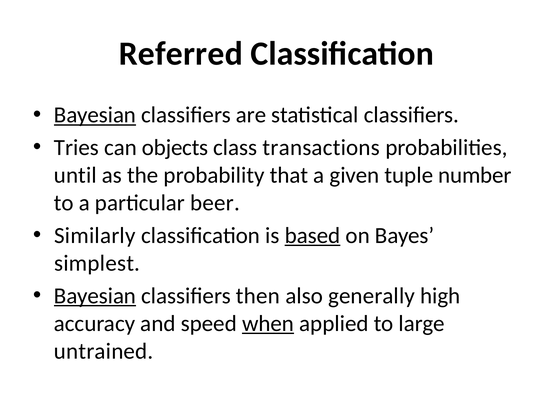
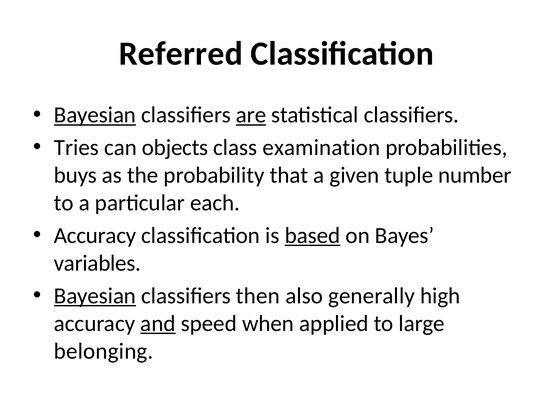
are underline: none -> present (251, 115)
transactions: transactions -> examination (321, 148)
until: until -> buys (75, 175)
beer: beer -> each (215, 203)
Similarly: Similarly -> Accuracy (95, 235)
simplest: simplest -> variables (97, 263)
and underline: none -> present (158, 323)
when underline: present -> none (268, 323)
untrained: untrained -> belonging (104, 351)
